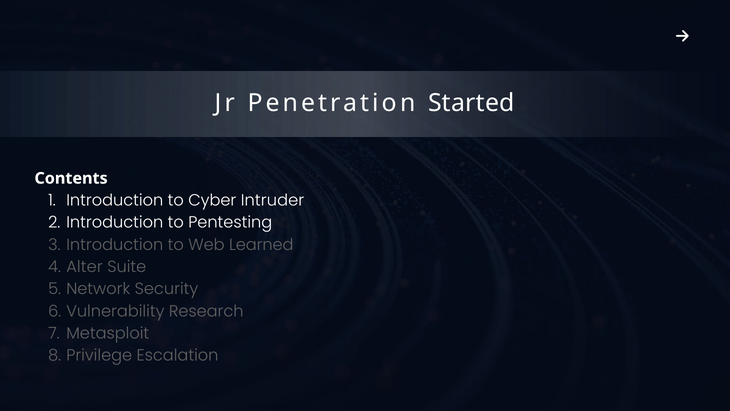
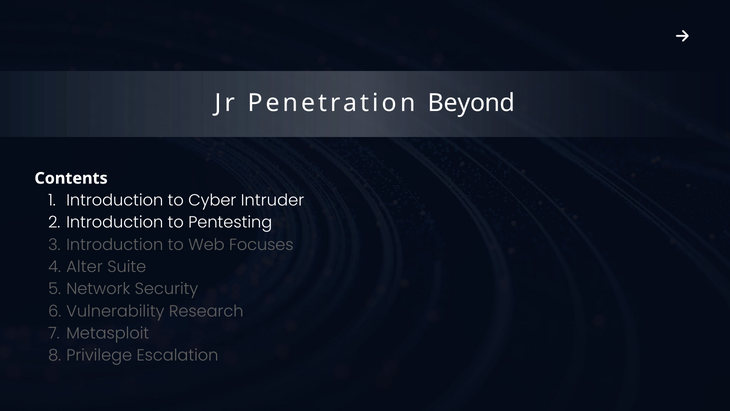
Started: Started -> Beyond (472, 103)
Learned: Learned -> Focuses (261, 245)
